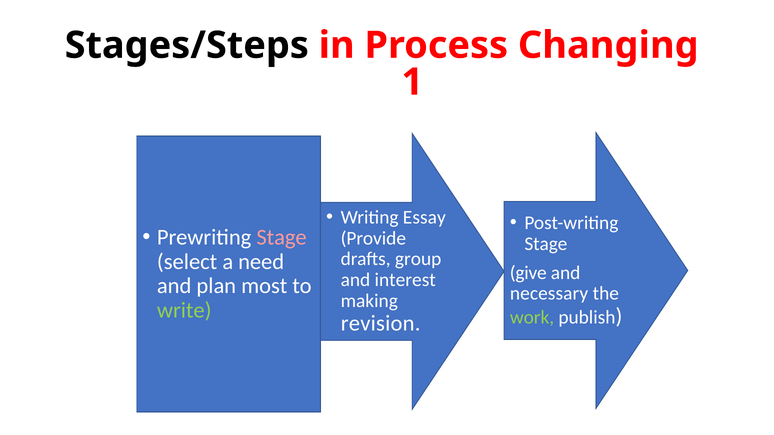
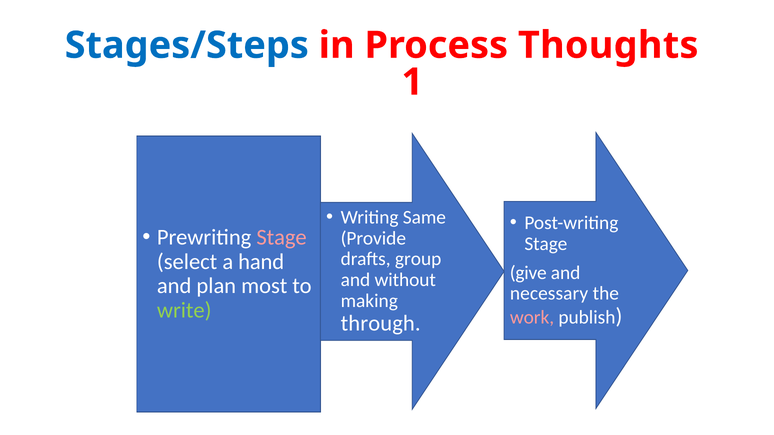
Stages/Steps colour: black -> blue (187, 45)
Changing: Changing -> Thoughts (608, 45)
Essay: Essay -> Same (424, 218)
need: need -> hand (261, 262)
interest: interest -> without (405, 280)
work colour: light green -> pink (532, 317)
revision: revision -> through (381, 324)
